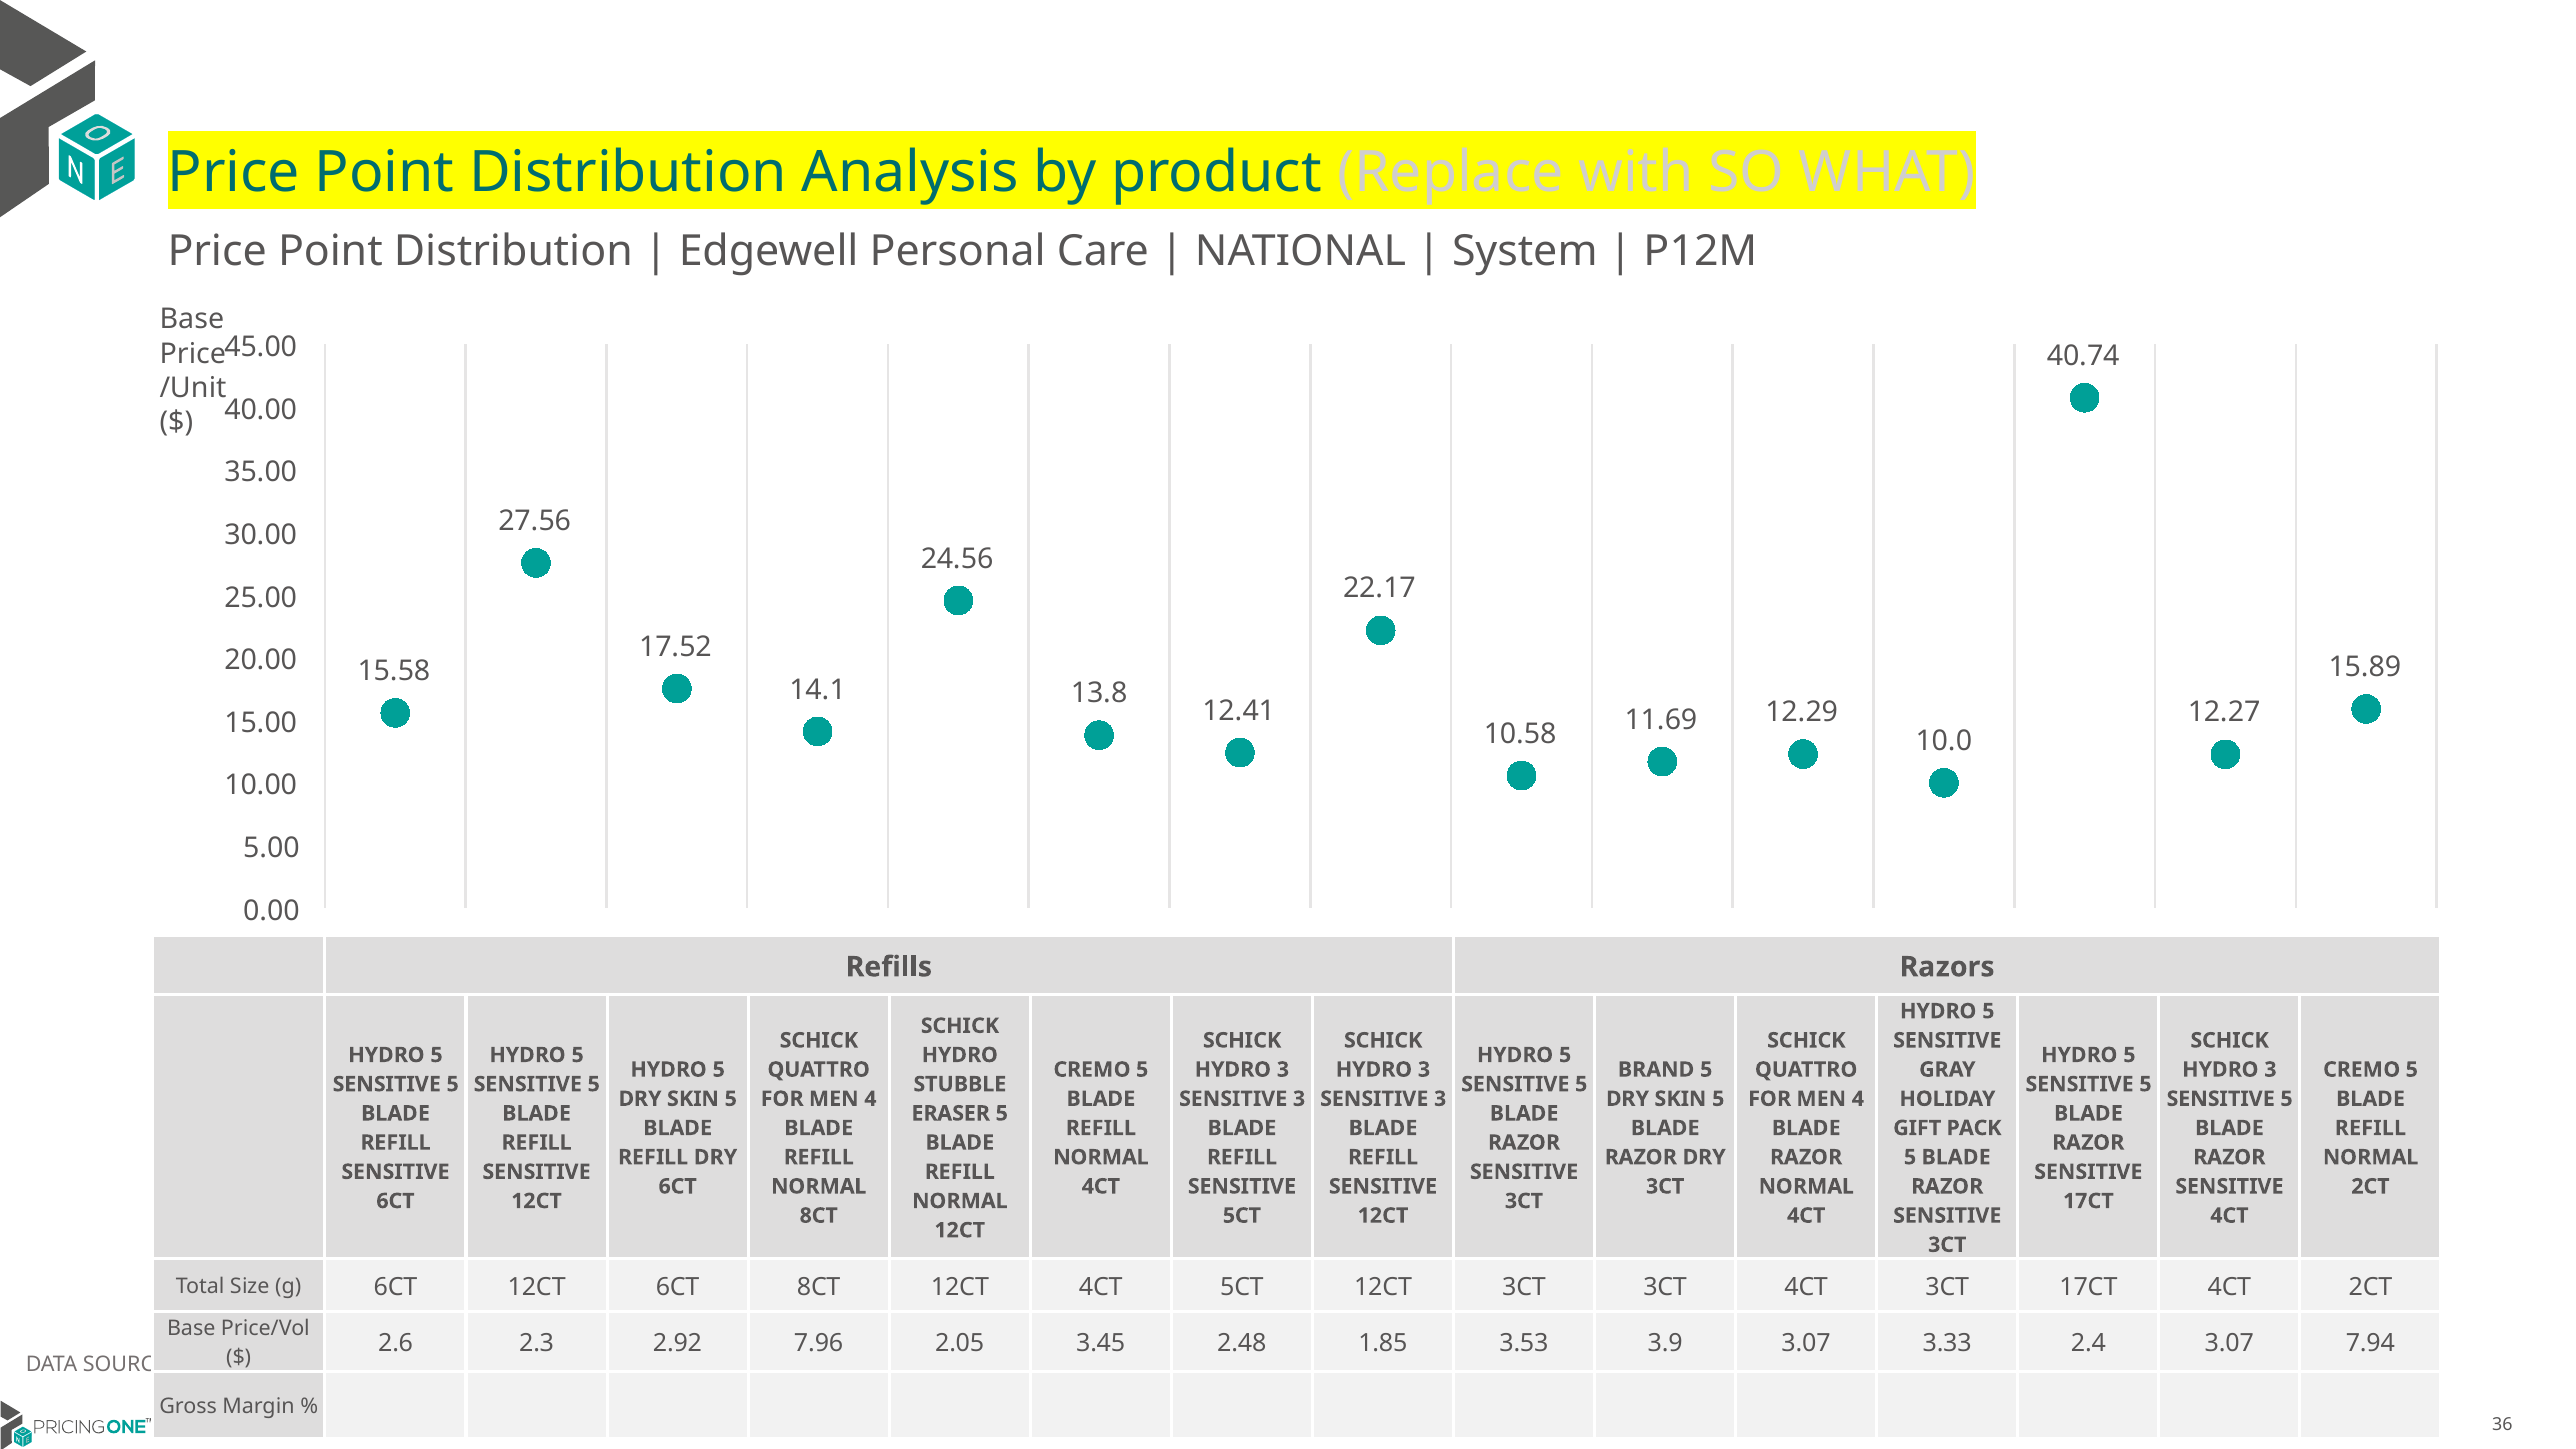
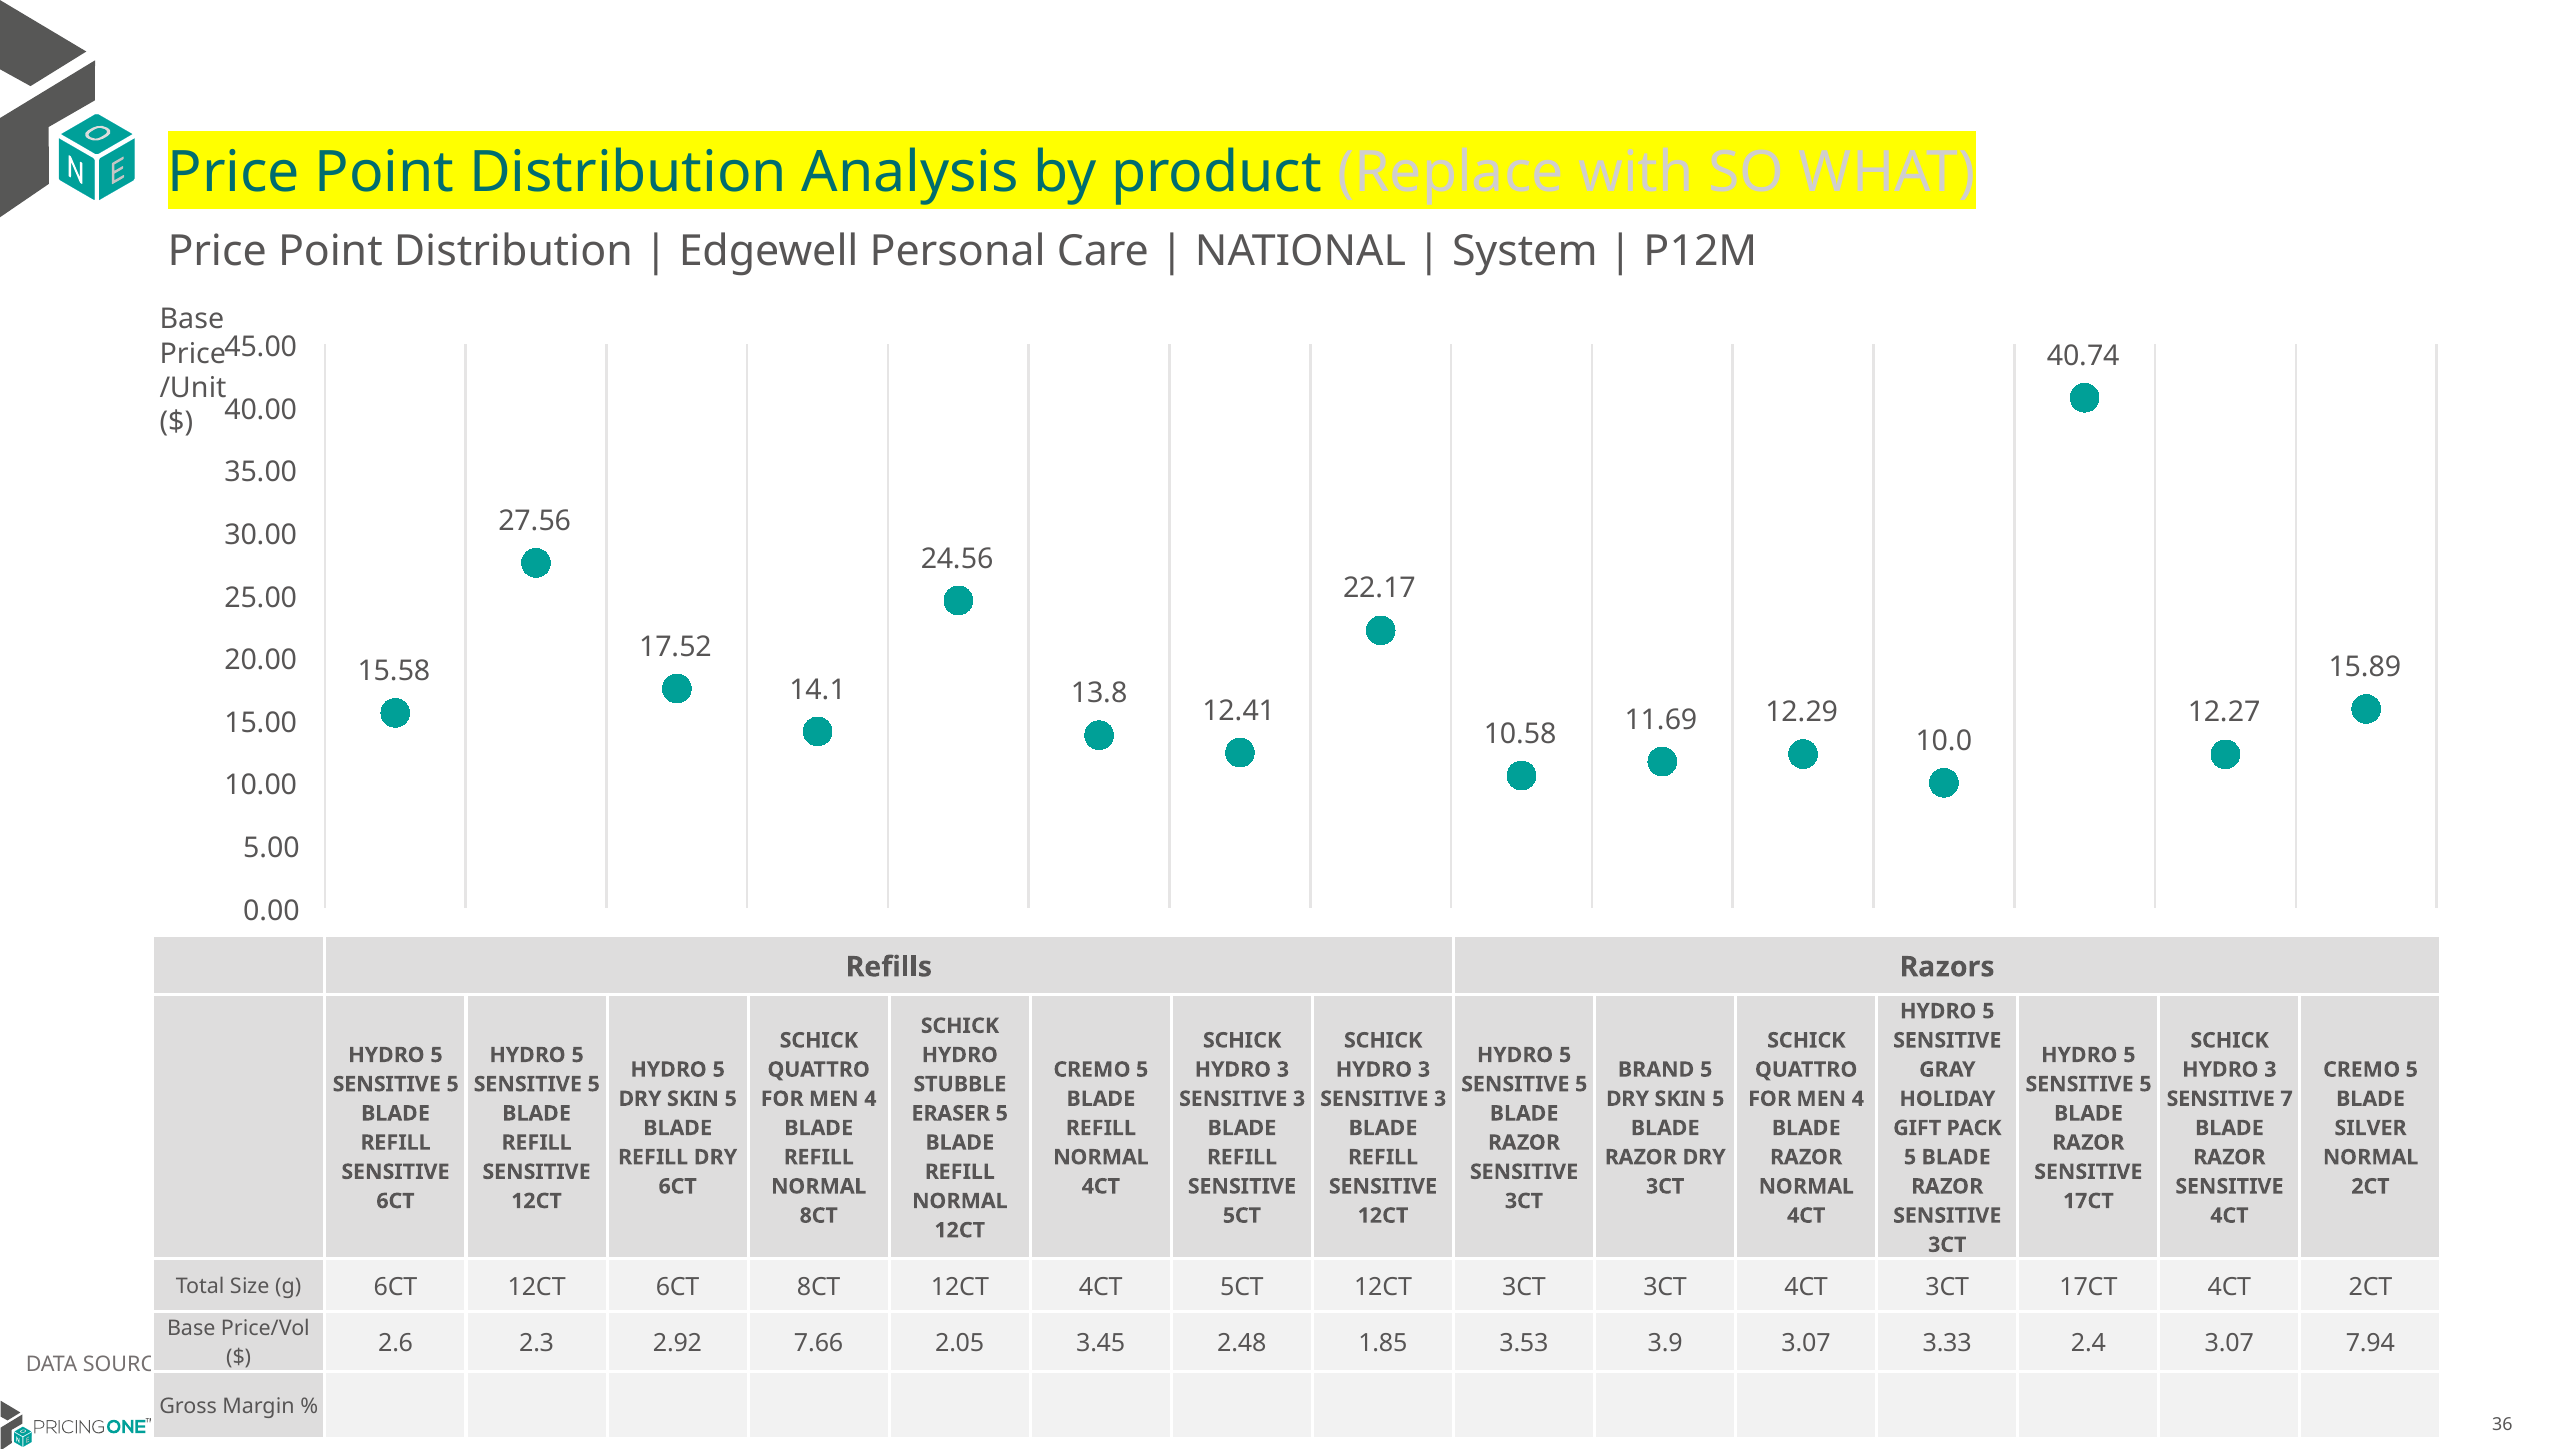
5: 5 -> 7 (2287, 1099)
REFILL: REFILL -> SILVER (2371, 1128)
7.96: 7.96 -> 7.66 (819, 1343)
